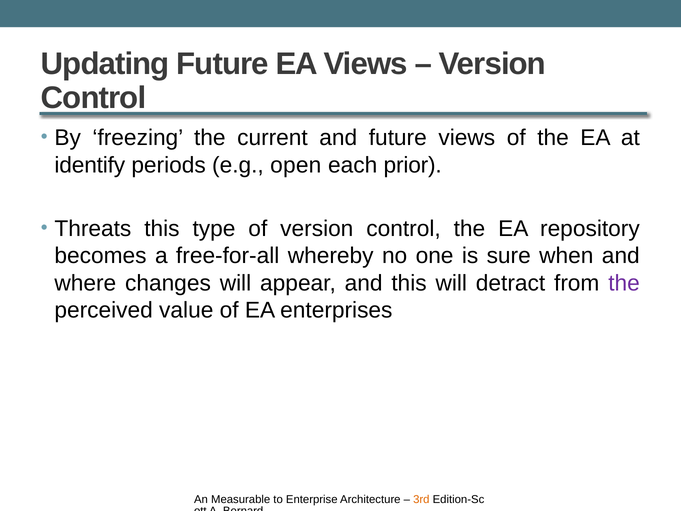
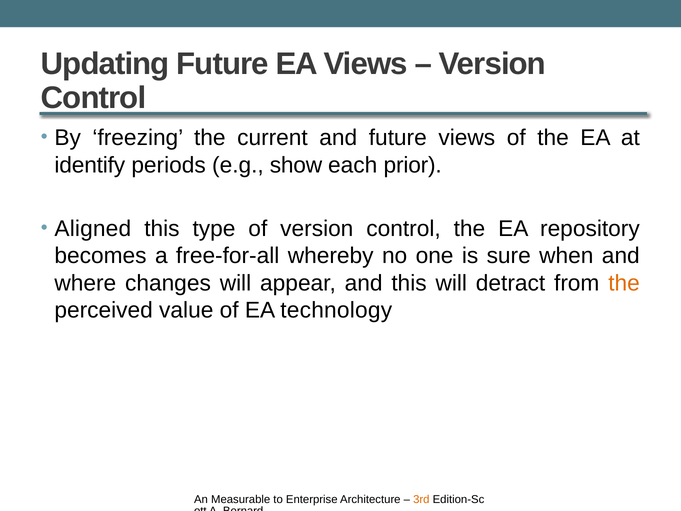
open: open -> show (296, 165)
Threats: Threats -> Aligned (93, 229)
the colour: purple -> orange (624, 283)
enterprises: enterprises -> technology (336, 310)
